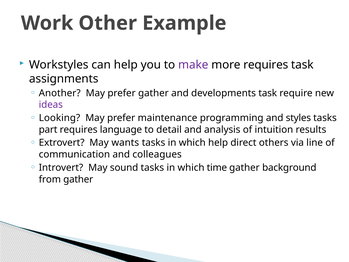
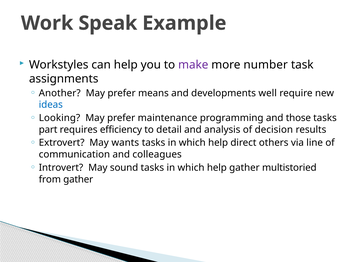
Other: Other -> Speak (108, 23)
more requires: requires -> number (266, 65)
prefer gather: gather -> means (153, 93)
developments task: task -> well (268, 93)
ideas colour: purple -> blue (51, 105)
styles: styles -> those (298, 118)
language: language -> efficiency (121, 129)
intuition: intuition -> decision (274, 129)
time: time -> help (217, 167)
background: background -> multistoried (289, 167)
